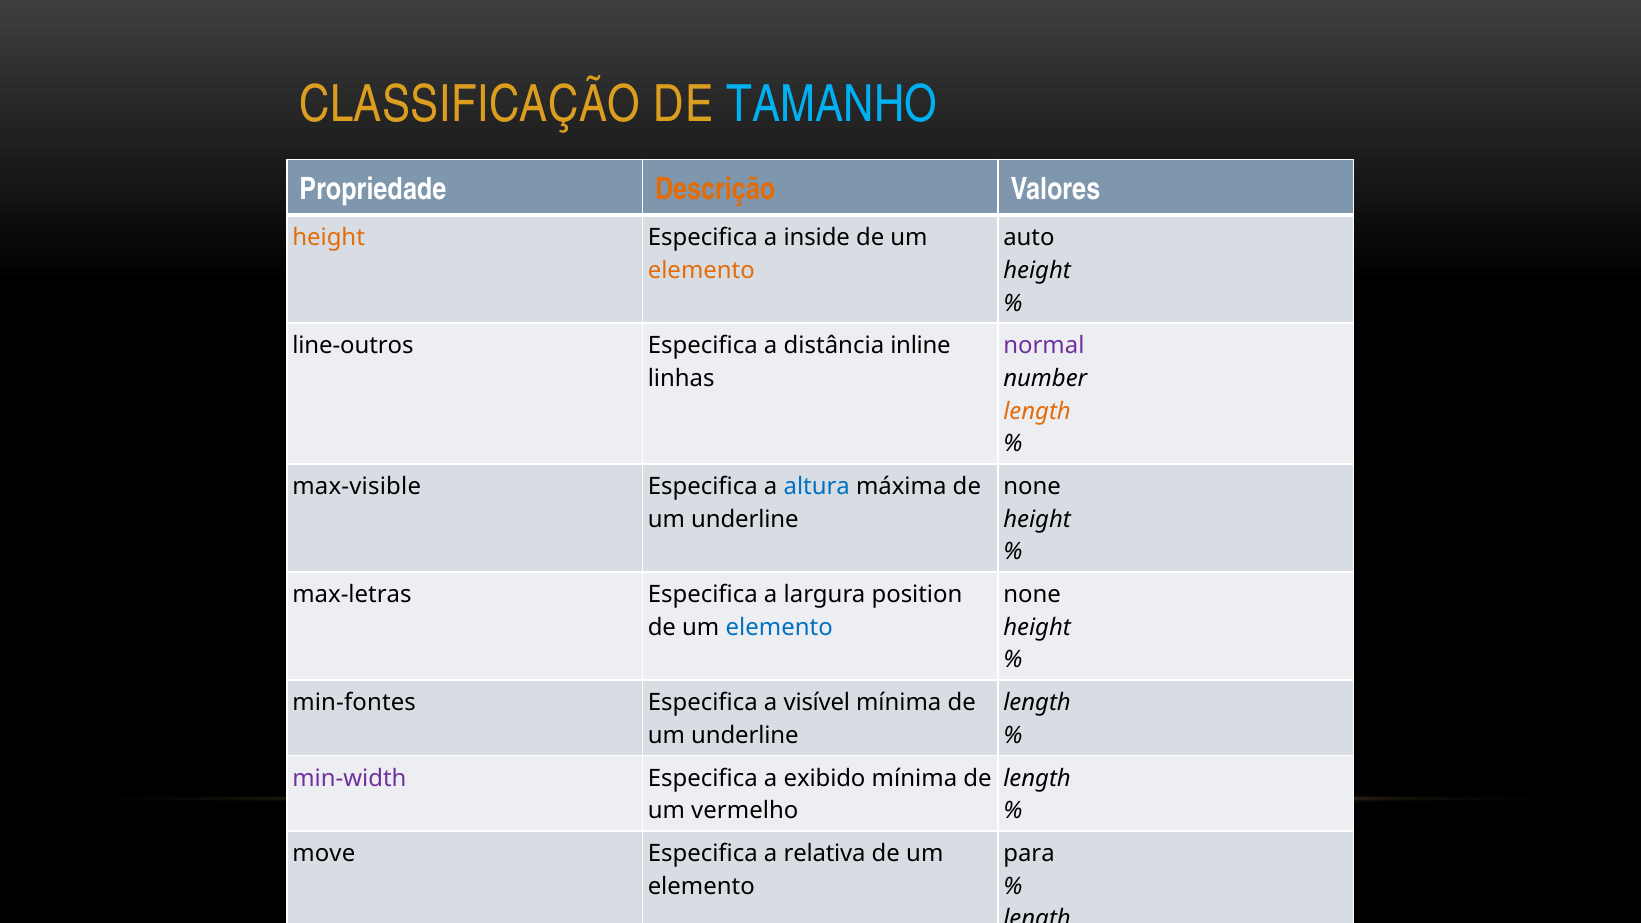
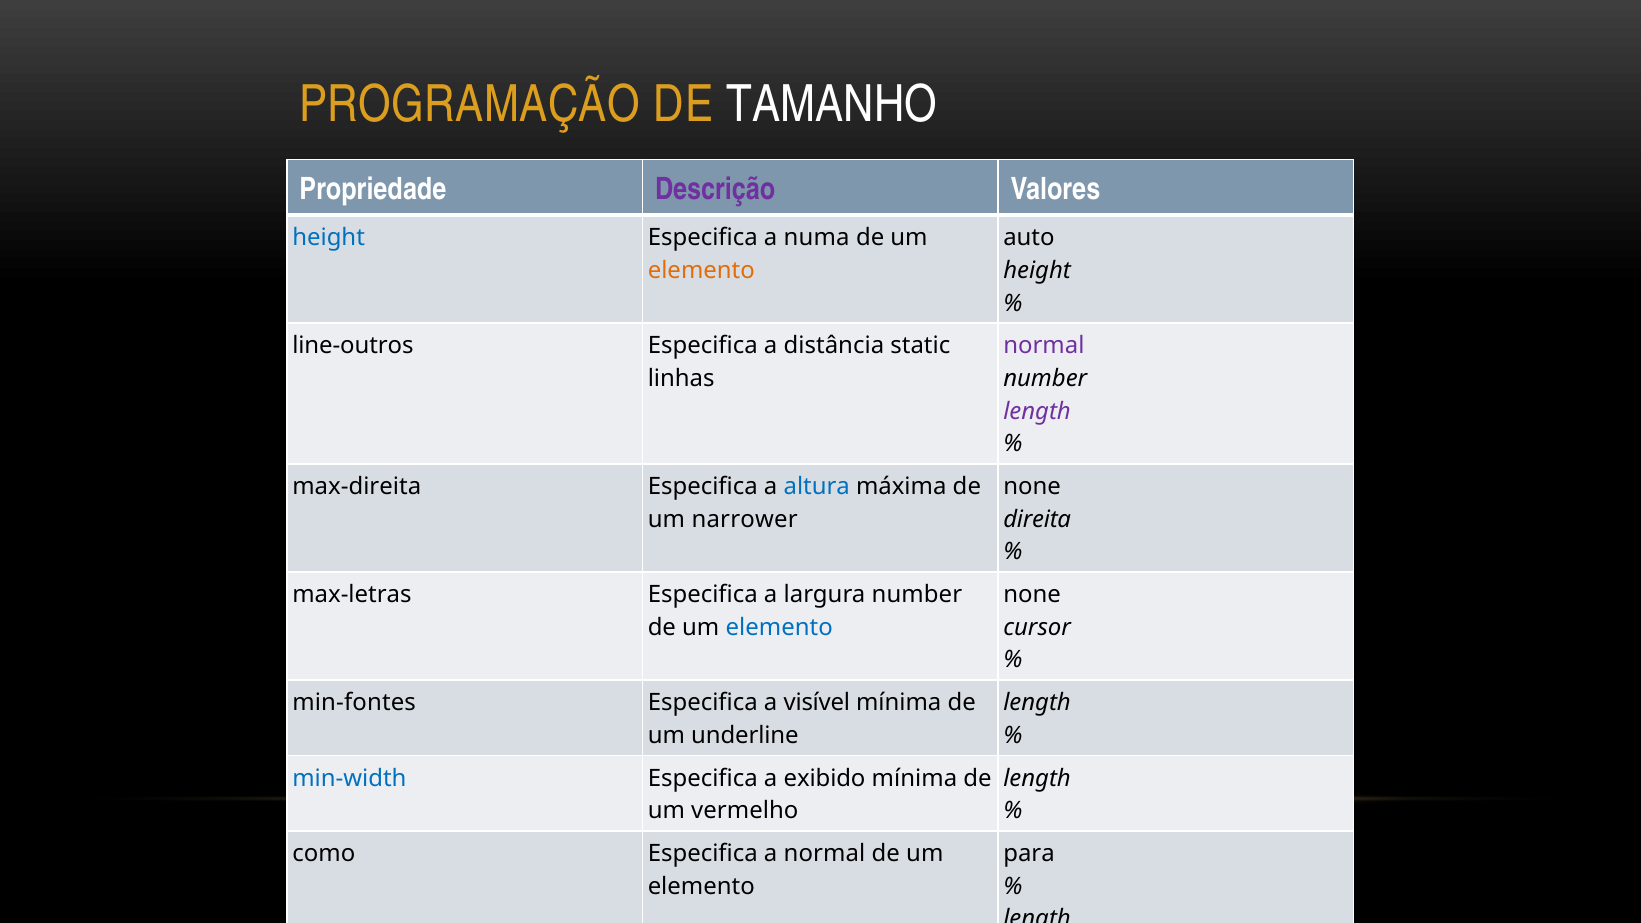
CLASSIFICAÇÃO: CLASSIFICAÇÃO -> PROGRAMAÇÃO (470, 105)
TAMANHO colour: light blue -> white (832, 105)
Descrição colour: orange -> purple (715, 189)
height colour: orange -> blue (329, 238)
inside: inside -> numa (817, 238)
inline: inline -> static (920, 346)
length colour: orange -> purple (1037, 411)
max-visible: max-visible -> max-direita (357, 487)
underline: underline -> narrower (745, 519)
height: height -> direita (1037, 519)
largura position: position -> number (917, 595)
height: height -> cursor (1037, 627)
min-width colour: purple -> blue (349, 778)
move: move -> como (324, 854)
a relativa: relativa -> normal (824, 854)
